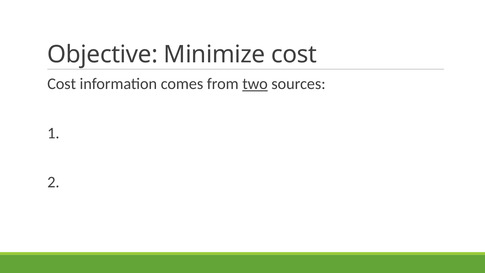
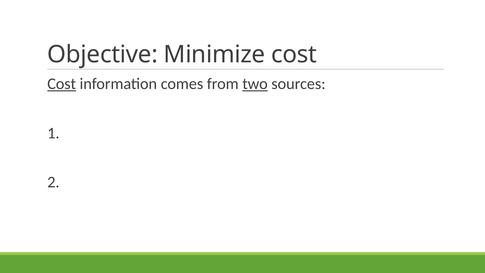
Cost underline: none -> present (62, 84)
